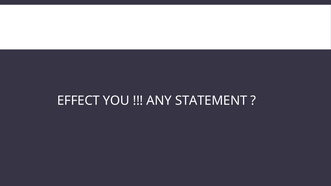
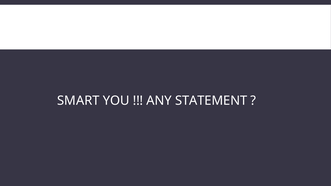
EFFECT: EFFECT -> SMART (78, 101)
